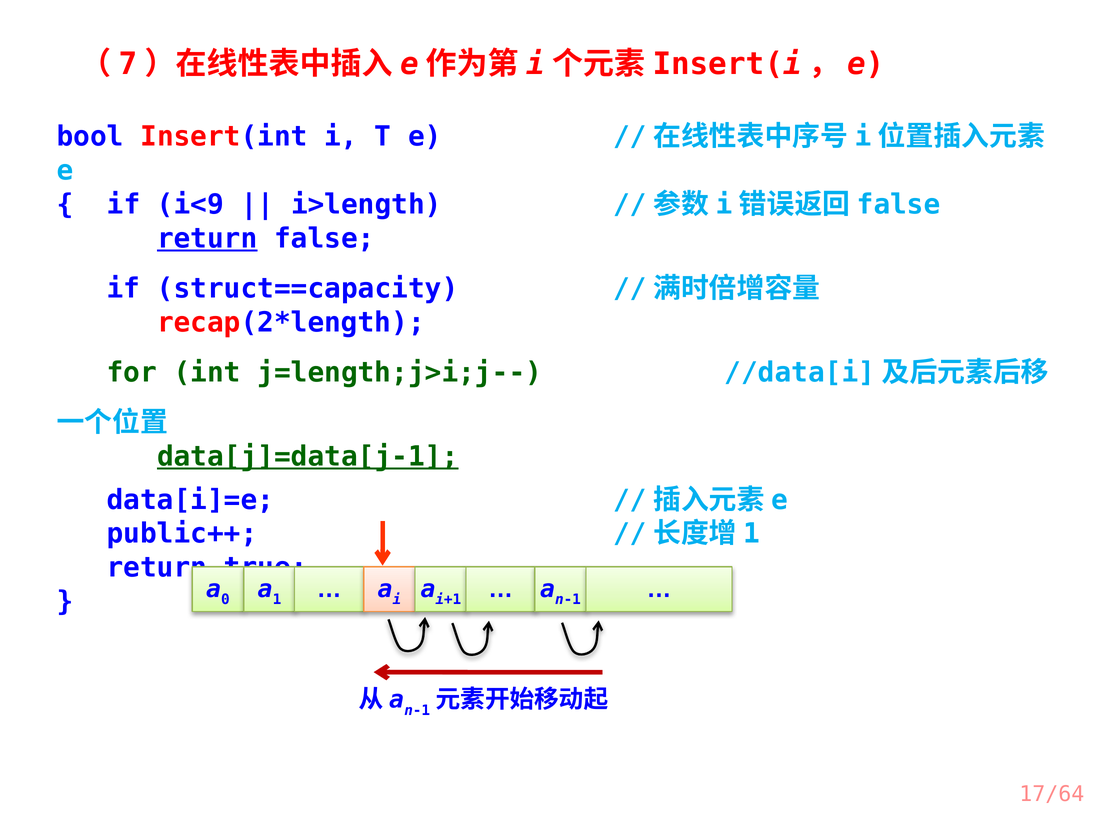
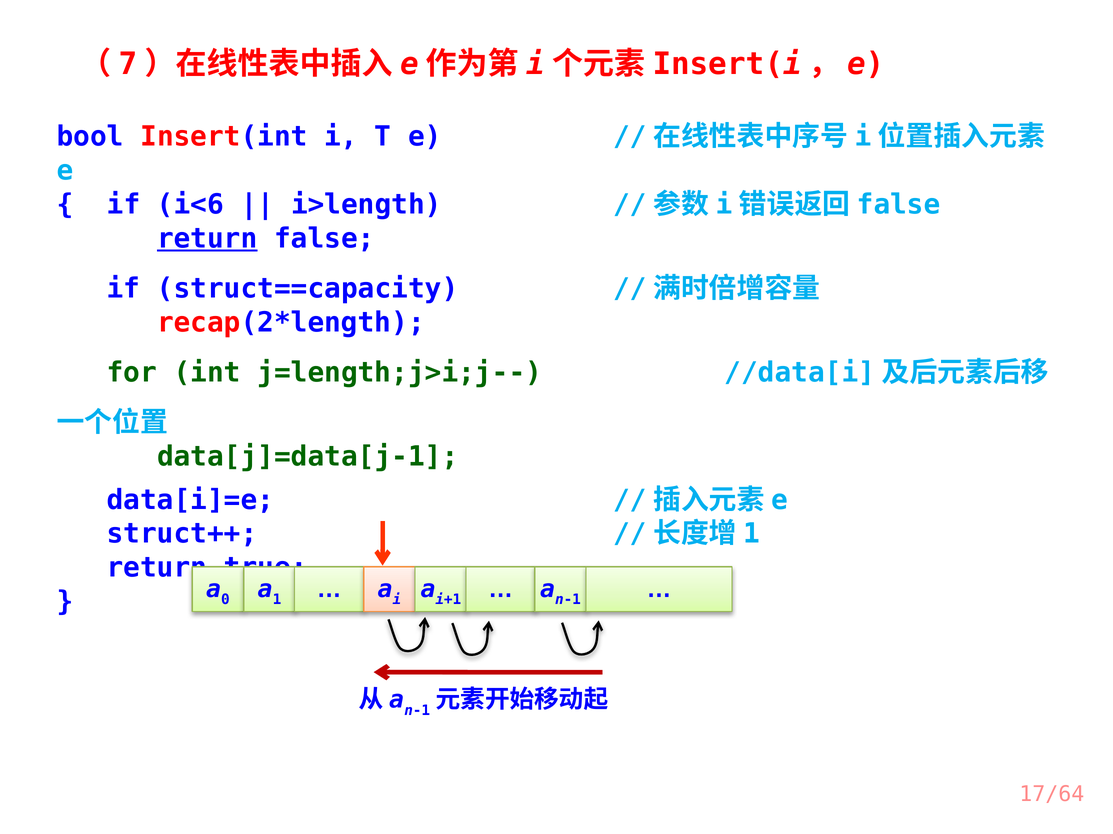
i<9: i<9 -> i<6 (190, 205)
data[j]=data[j-1 underline: present -> none (308, 457)
public++: public++ -> struct++ (182, 534)
